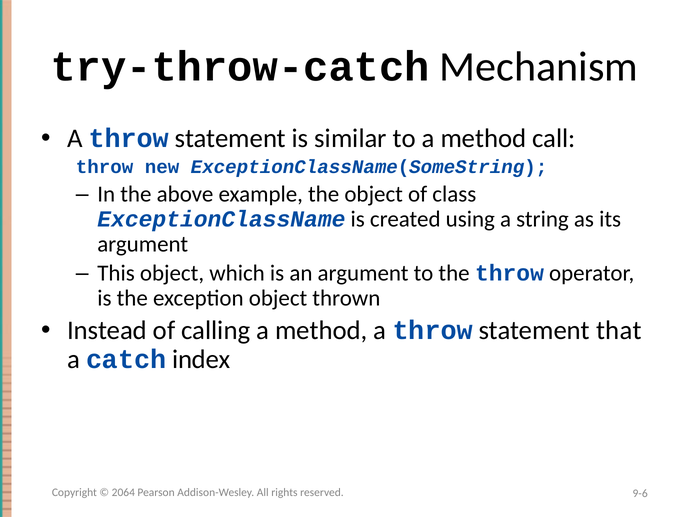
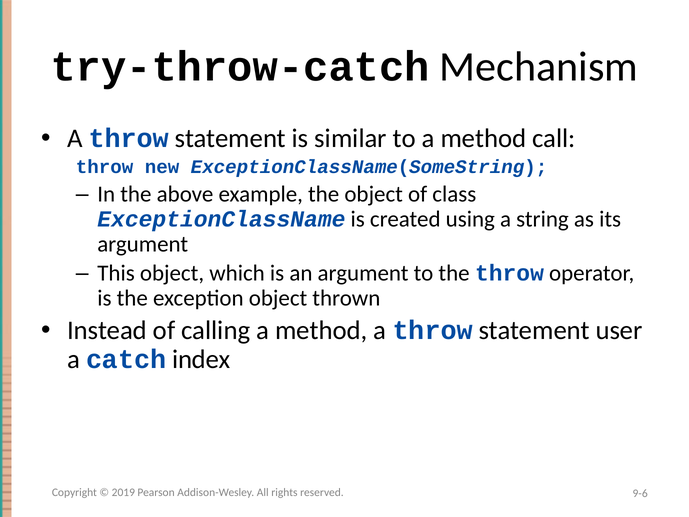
that: that -> user (619, 330)
2064: 2064 -> 2019 (123, 492)
